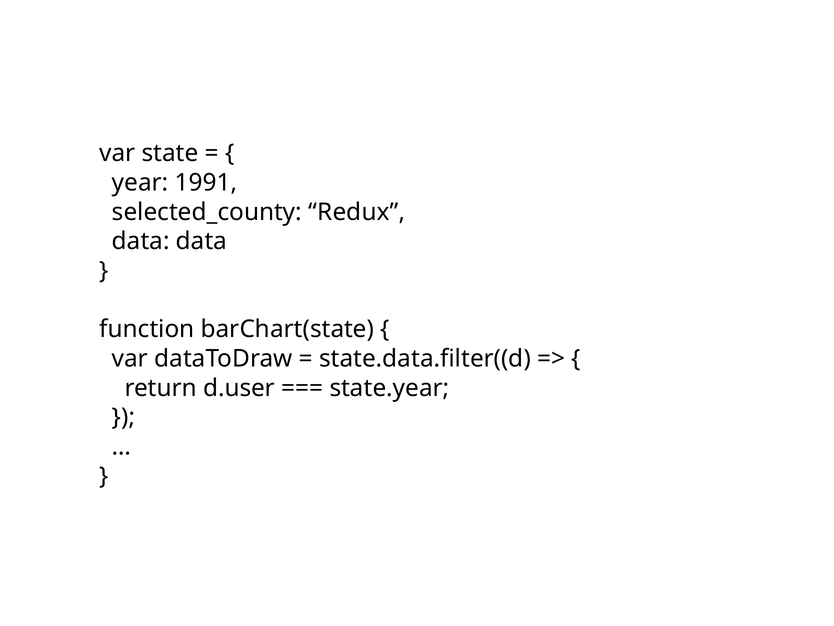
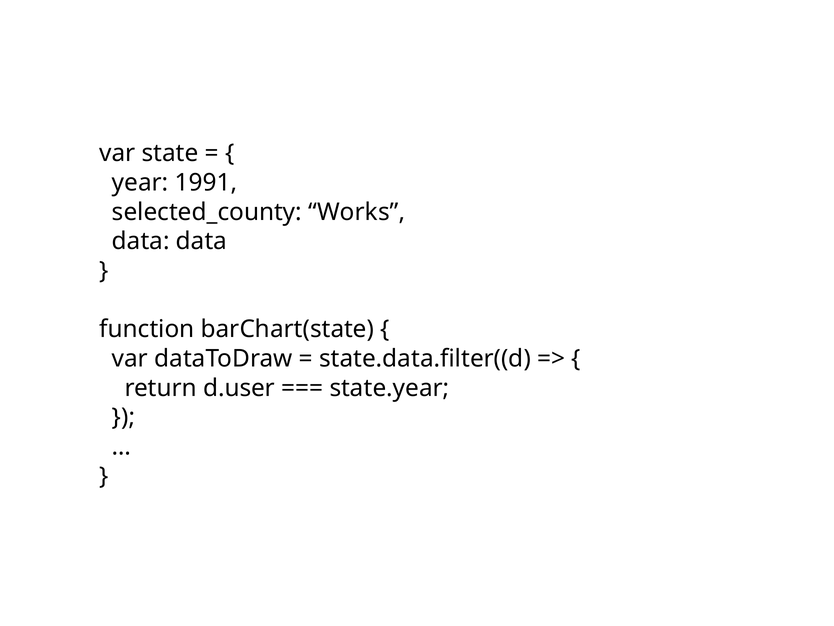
Redux: Redux -> Works (357, 212)
